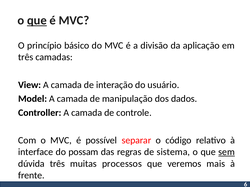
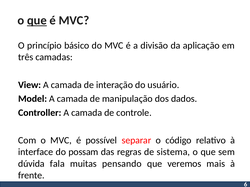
sem underline: present -> none (227, 152)
dúvida três: três -> fala (57, 164)
processos: processos -> pensando (122, 164)
